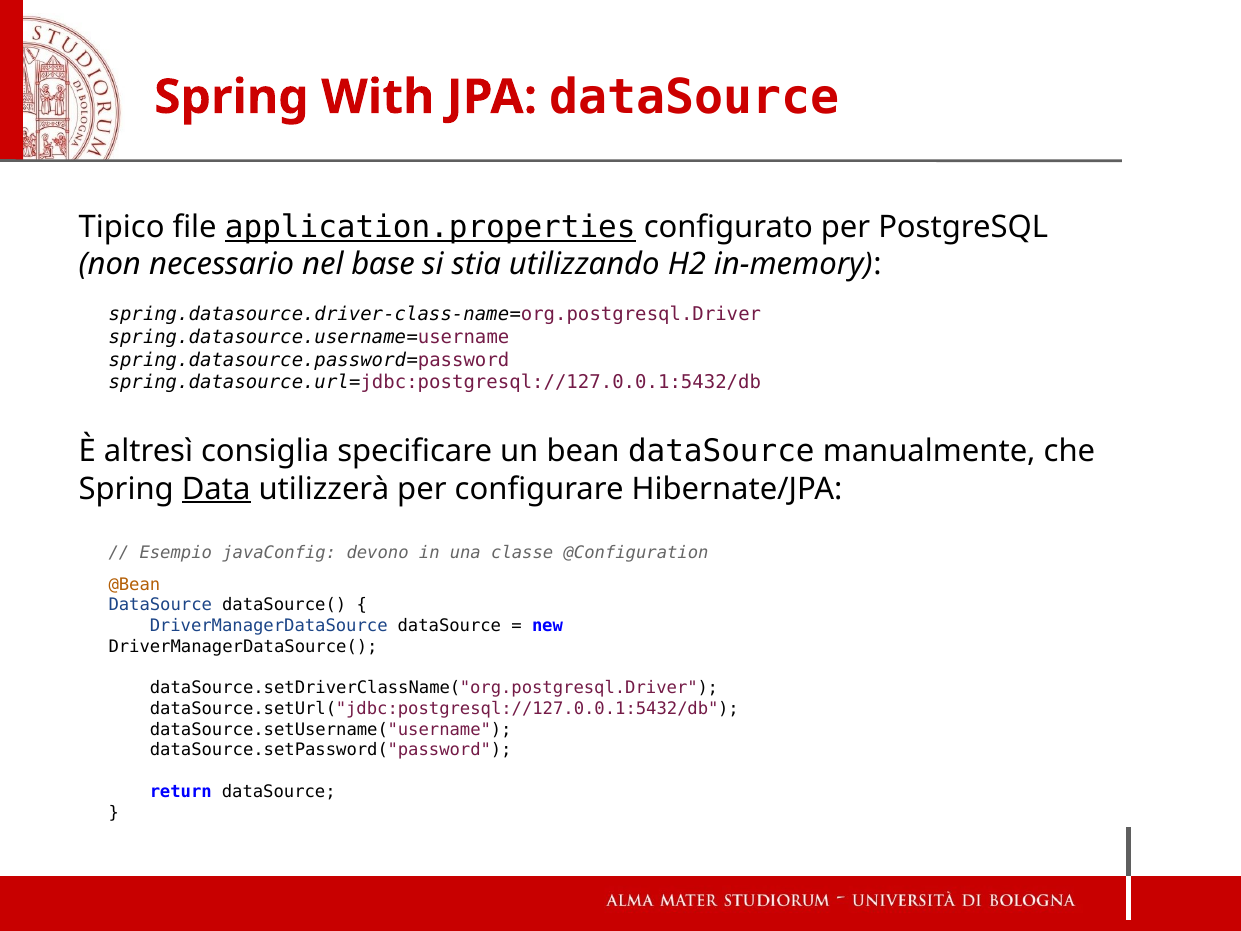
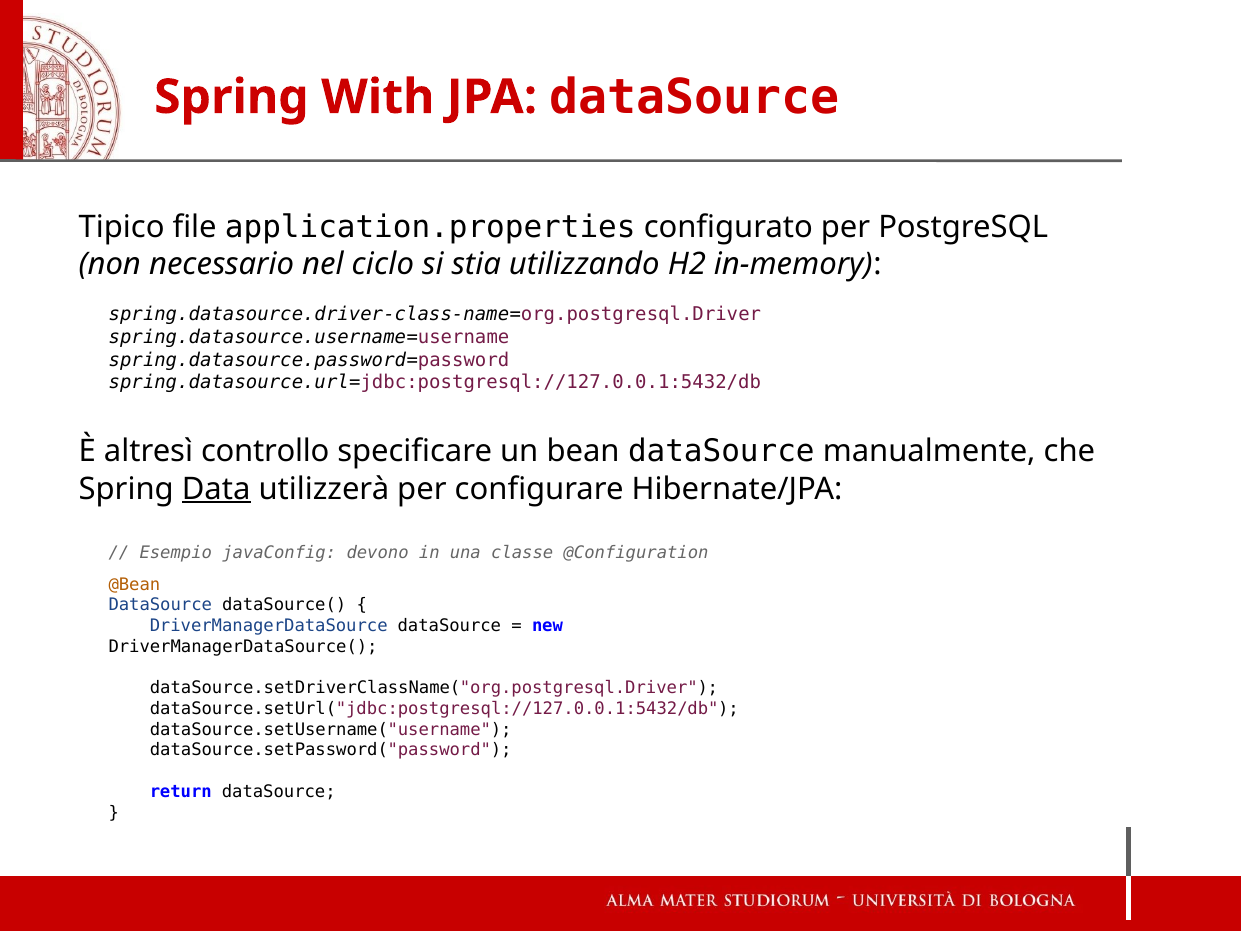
application.properties underline: present -> none (430, 227)
base: base -> ciclo (383, 265)
consiglia: consiglia -> controllo (265, 452)
